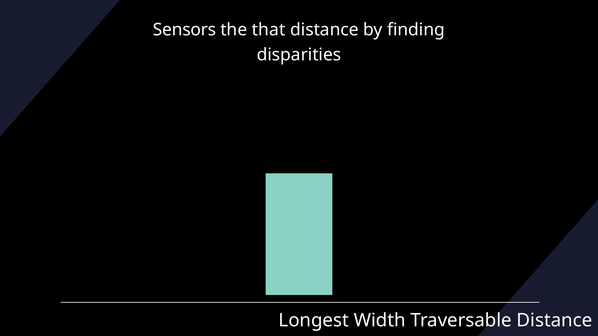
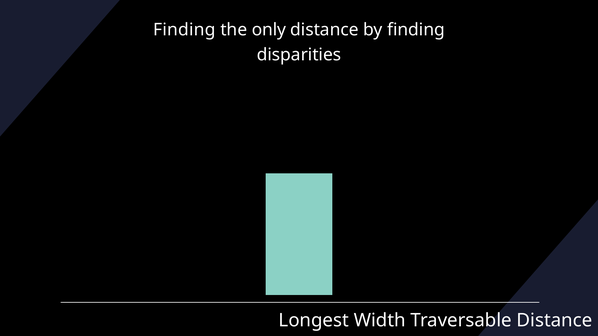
Sensors: Sensors -> Finding (184, 30)
that: that -> only (269, 30)
